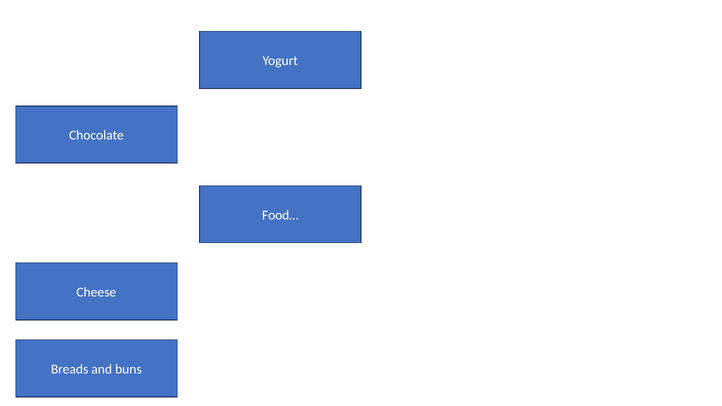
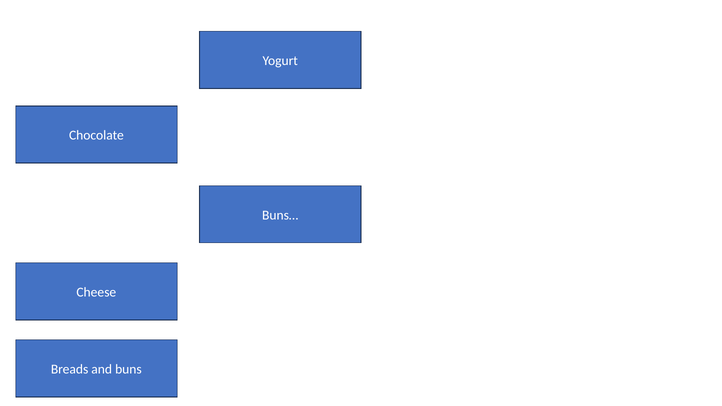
Food…: Food… -> Buns… (280, 215)
